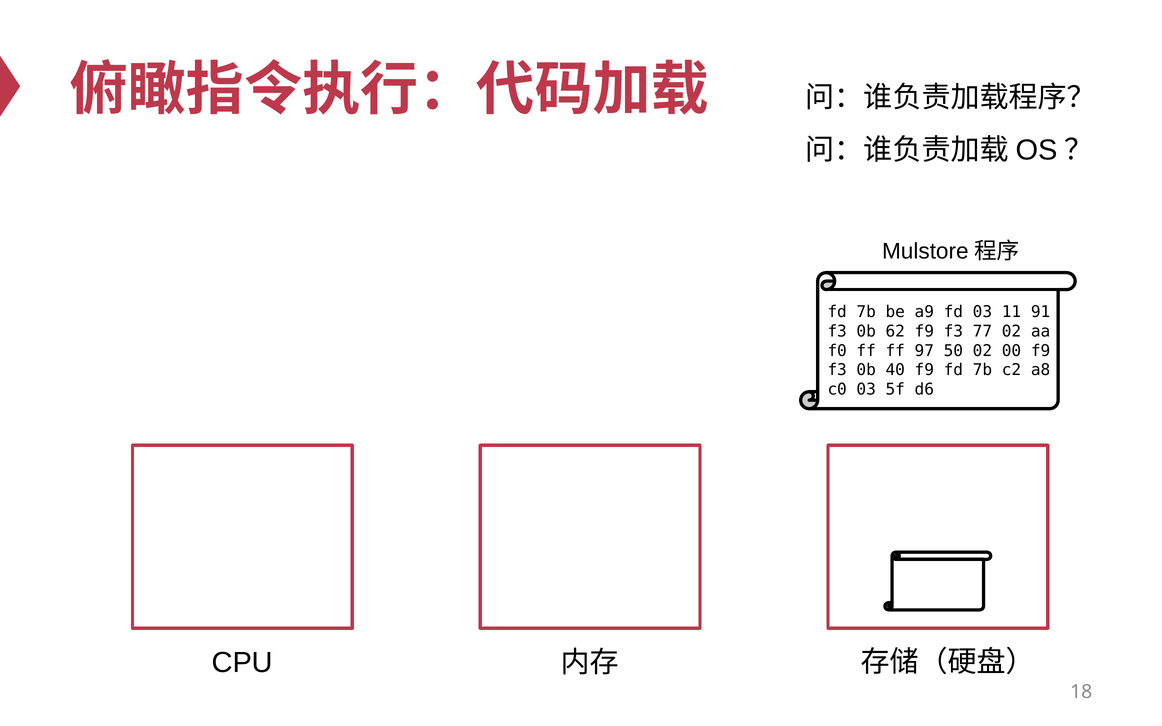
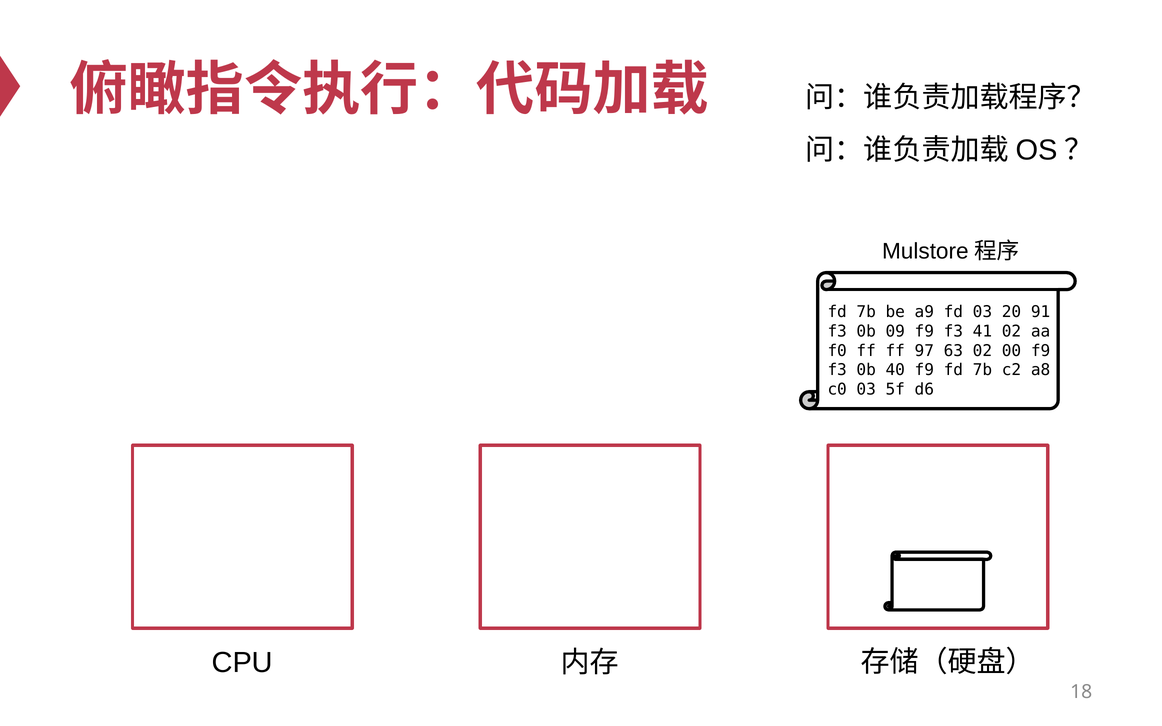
11: 11 -> 20 (1012, 312)
62: 62 -> 09 (895, 331)
77: 77 -> 41 (982, 331)
50: 50 -> 63 (953, 351)
